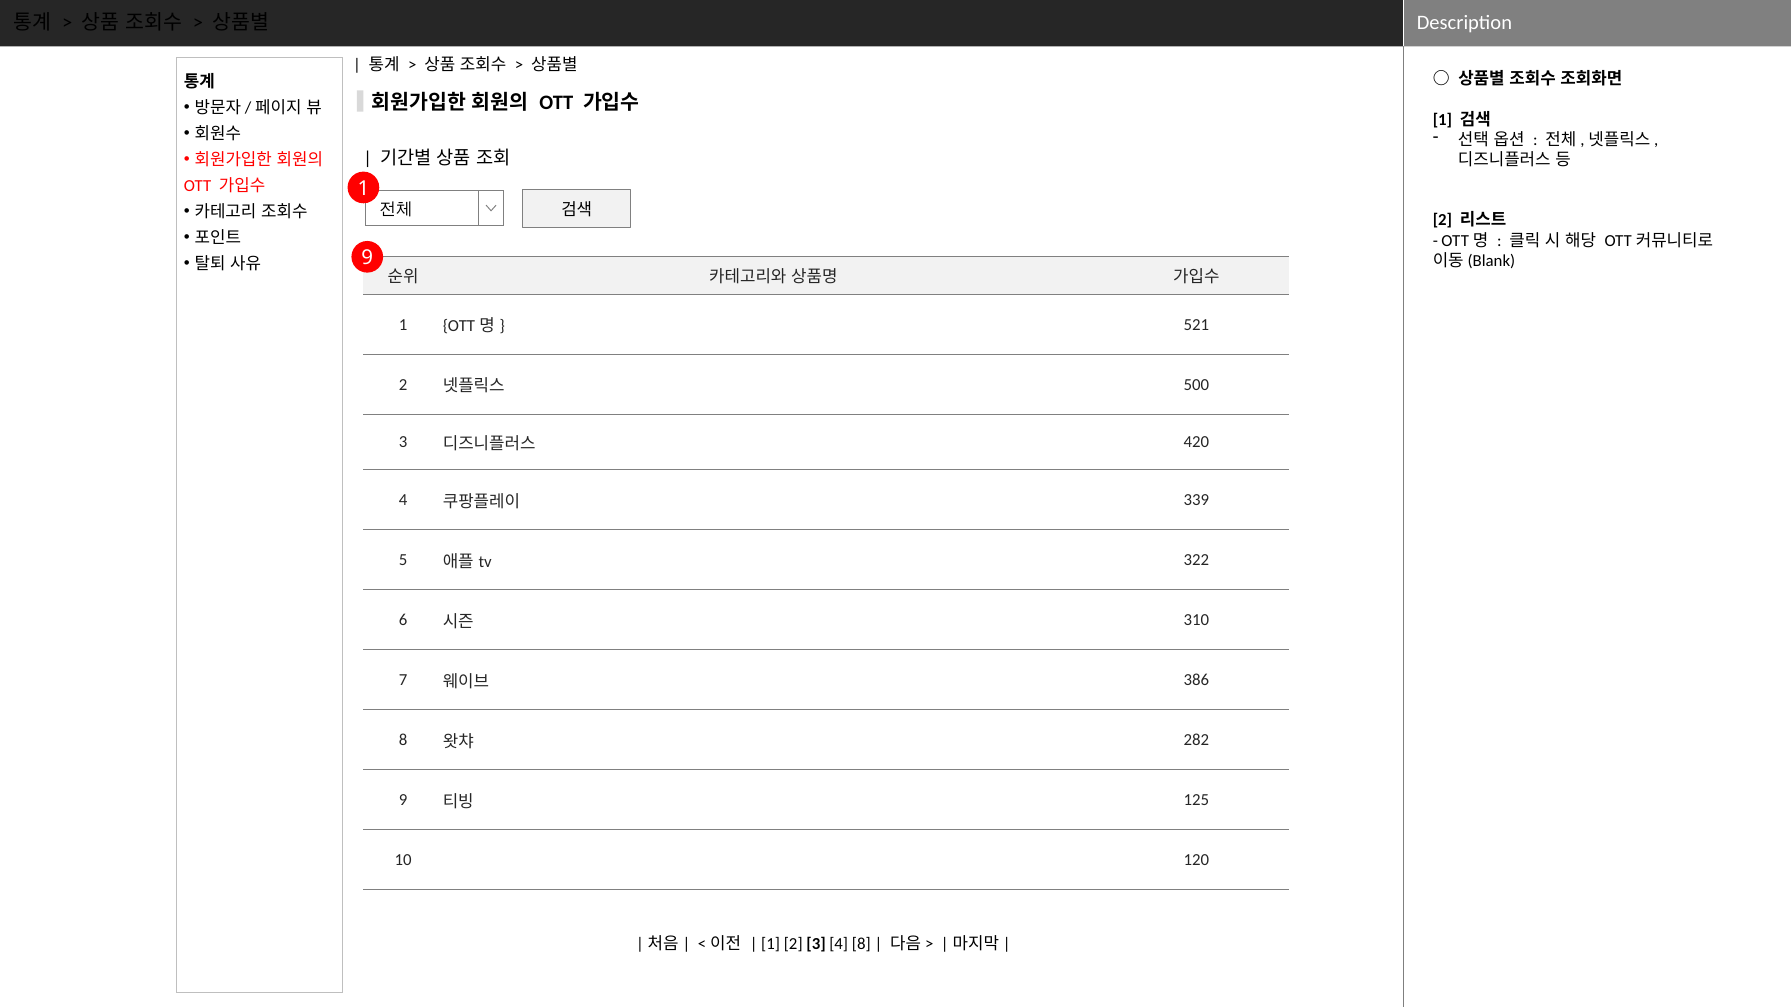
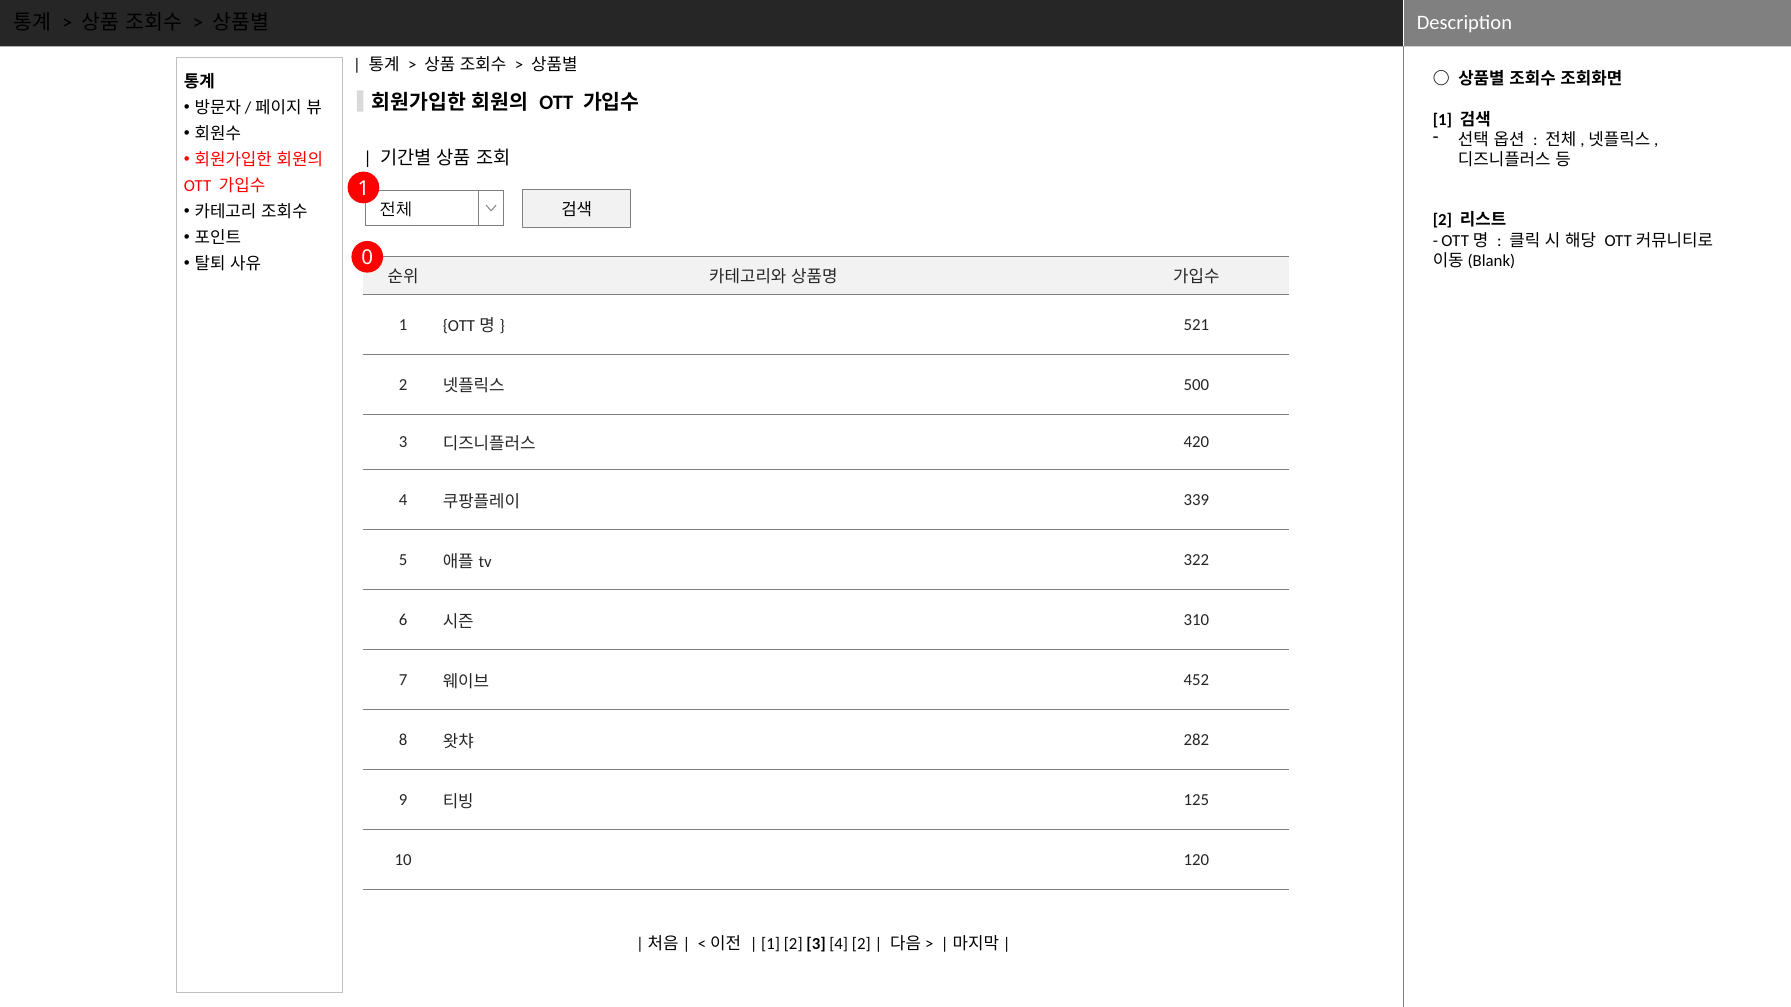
9: 9 -> 0 (367, 258)
386: 386 -> 452 (1196, 680)
4 8: 8 -> 2 (861, 944)
